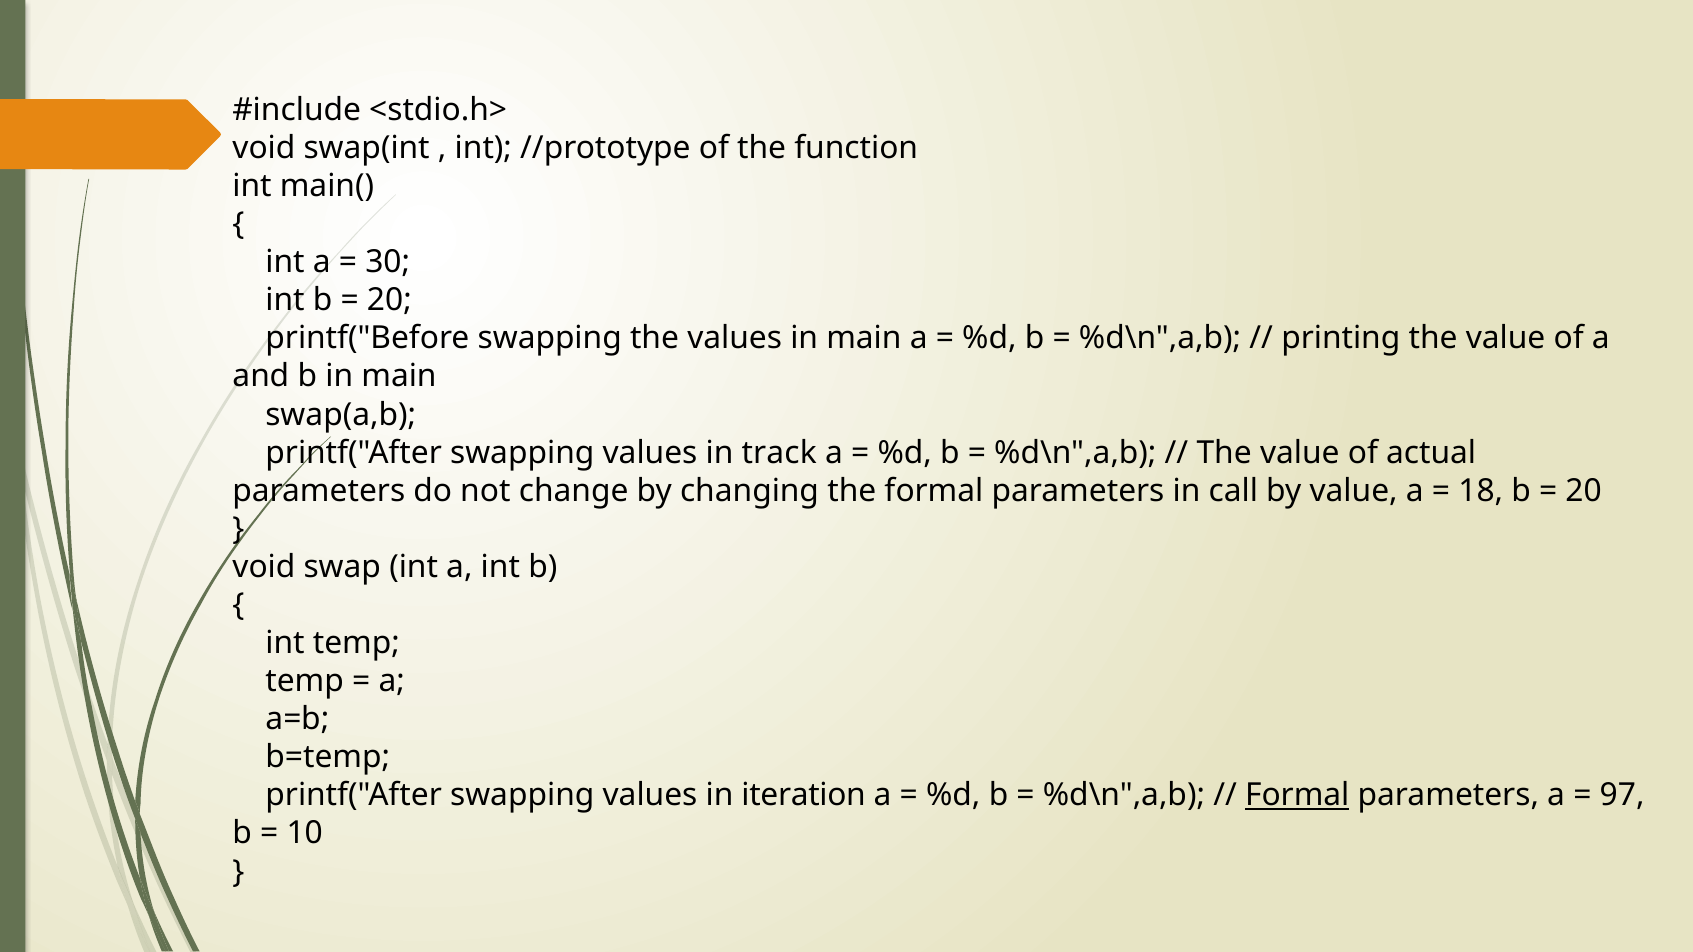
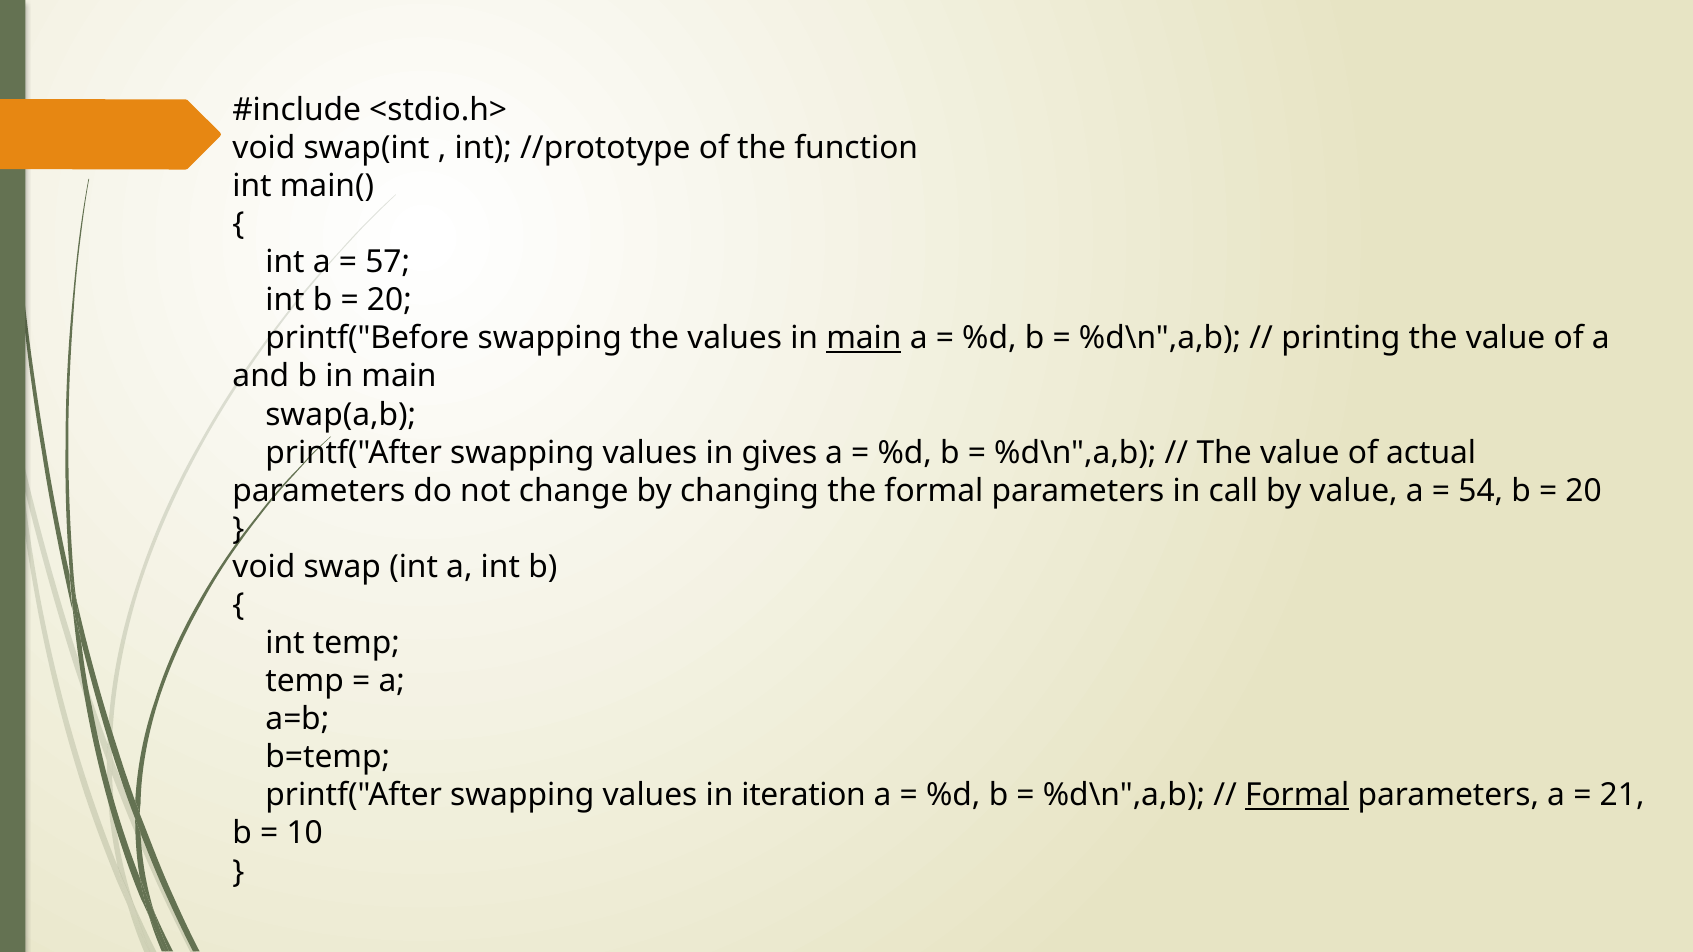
30: 30 -> 57 (388, 262)
main underline: none -> present (864, 339)
track: track -> gives (779, 453)
18: 18 -> 54 (1481, 491)
97: 97 -> 21 (1622, 796)
